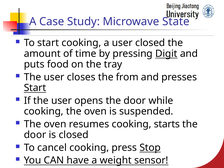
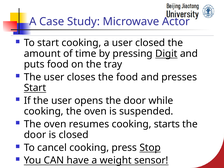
State: State -> Actor (176, 21)
the from: from -> food (127, 77)
